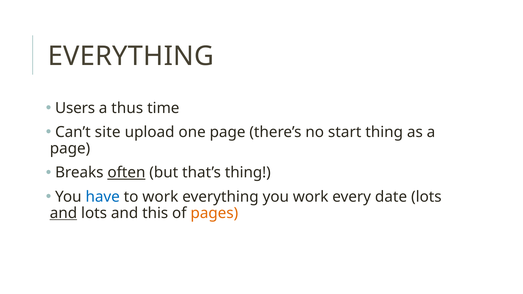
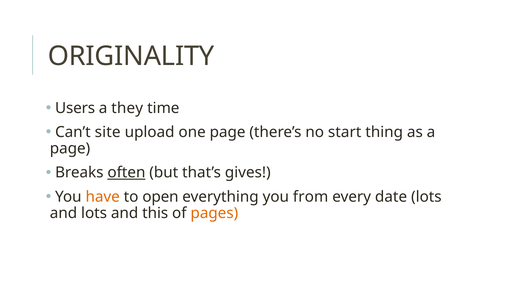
EVERYTHING: EVERYTHING -> ORIGINALITY (131, 56)
thus: thus -> they (127, 108)
that’s thing: thing -> gives (248, 173)
have colour: blue -> orange (103, 197)
to work: work -> open (160, 197)
you work: work -> from (311, 197)
and underline: present -> none (63, 213)
